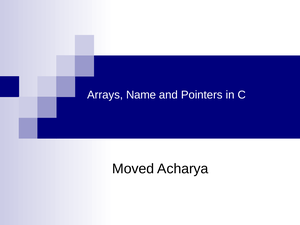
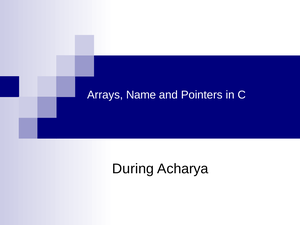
Moved: Moved -> During (133, 169)
